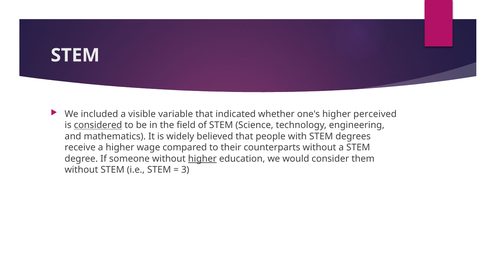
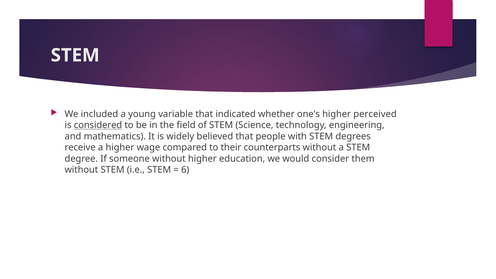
visible: visible -> young (142, 114)
higher underline: present -> none (202, 159)
3: 3 -> 6 (185, 170)
